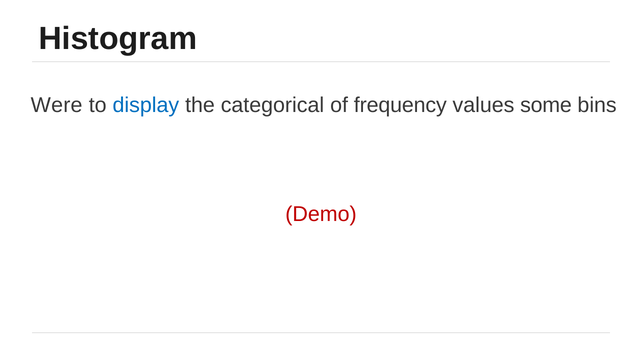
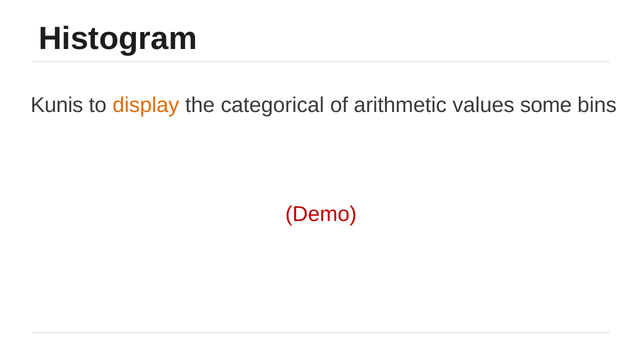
Were: Were -> Kunis (57, 105)
display colour: blue -> orange (146, 105)
frequency: frequency -> arithmetic (400, 105)
